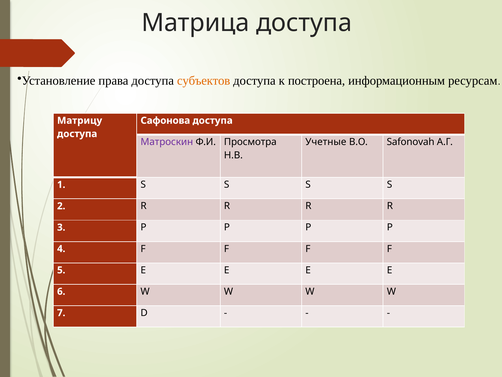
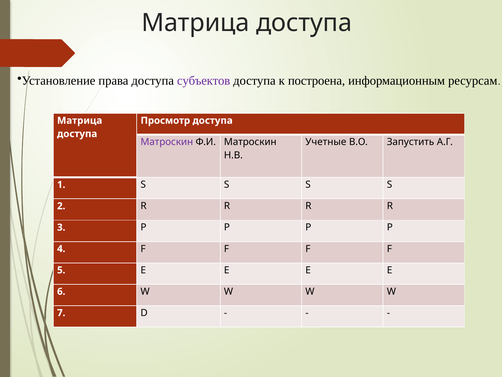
субъектов colour: orange -> purple (204, 81)
Матрицу: Матрицу -> Матрица (80, 120)
Сафонова: Сафонова -> Просмотр (165, 120)
Ф.И Просмотра: Просмотра -> Матроскин (250, 142)
Safonovah: Safonovah -> Запустить (411, 142)
